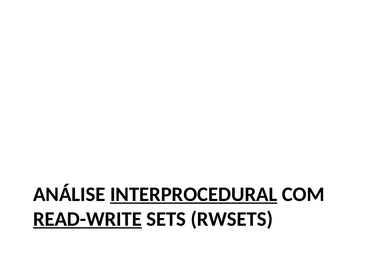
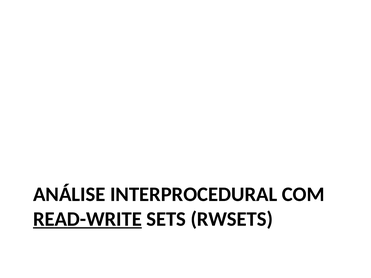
INTERPROCEDURAL underline: present -> none (194, 194)
